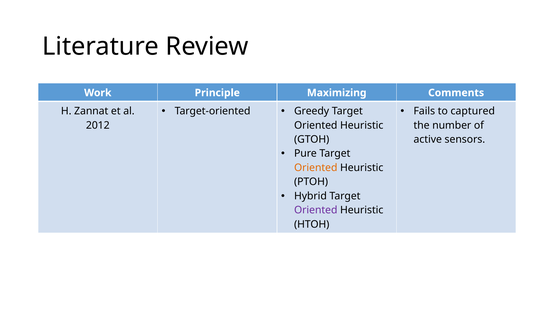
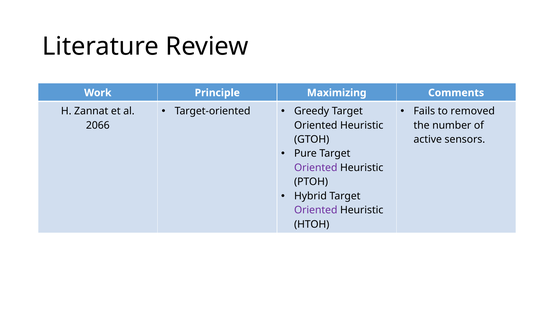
captured: captured -> removed (473, 111)
2012: 2012 -> 2066 (98, 125)
Oriented colour: orange -> purple (316, 168)
